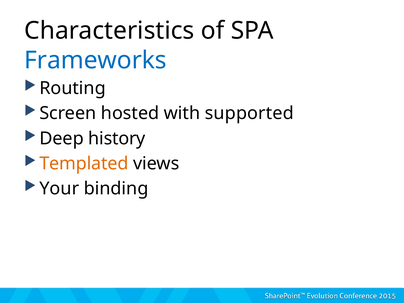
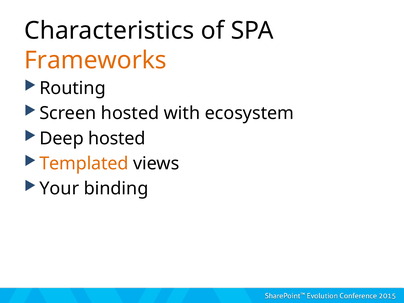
Frameworks colour: blue -> orange (95, 60)
supported: supported -> ecosystem (249, 113)
Deep history: history -> hosted (117, 138)
